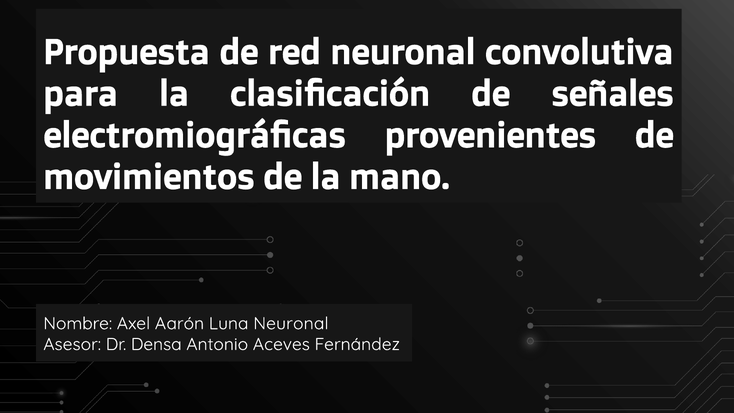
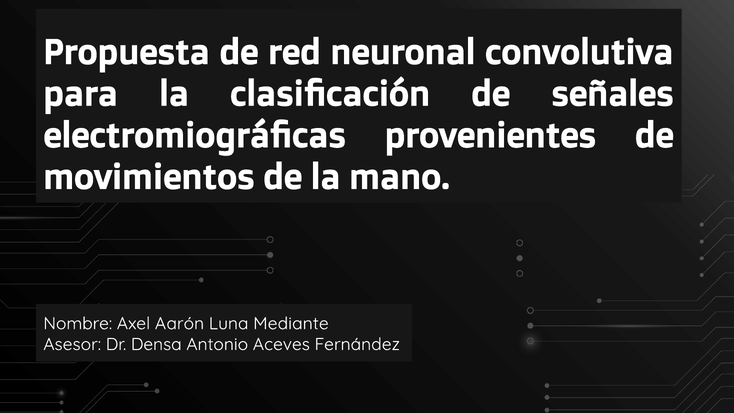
Luna Neuronal: Neuronal -> Mediante (291, 323)
